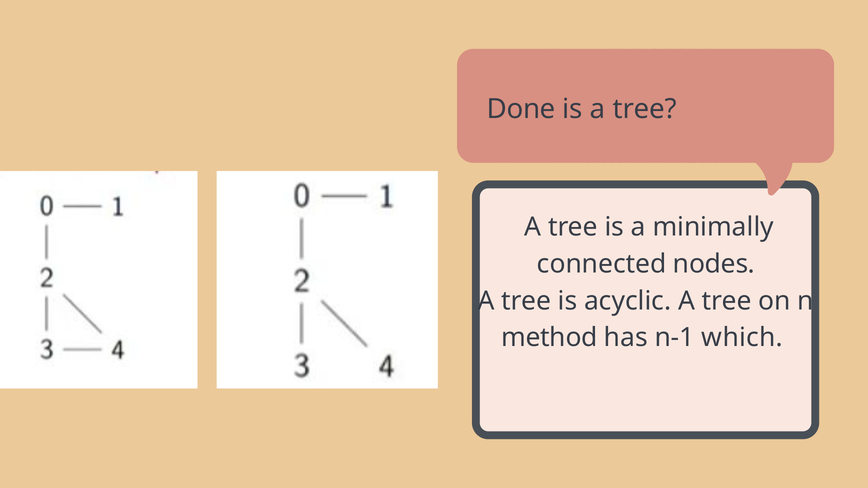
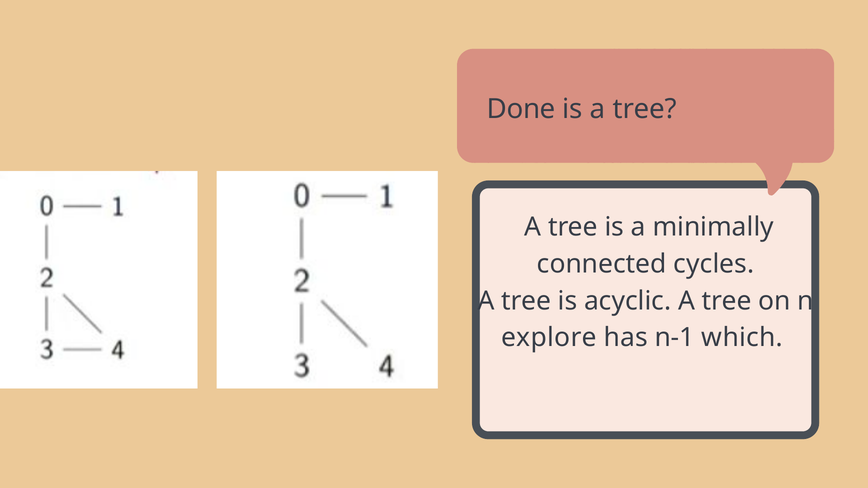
nodes: nodes -> cycles (714, 264)
method: method -> explore (549, 338)
